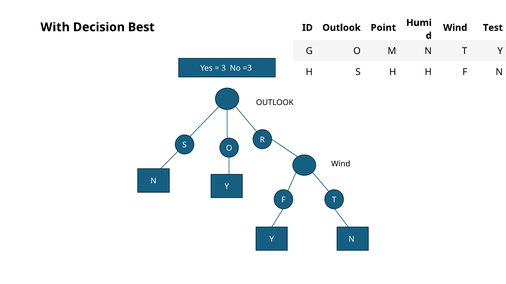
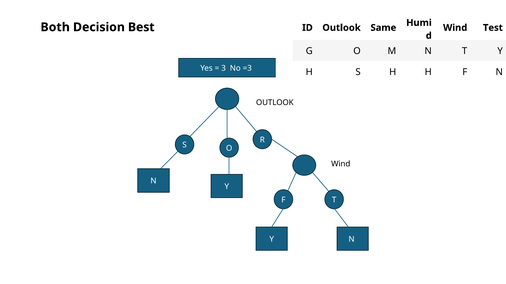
With: With -> Both (55, 27)
Point: Point -> Same (383, 28)
